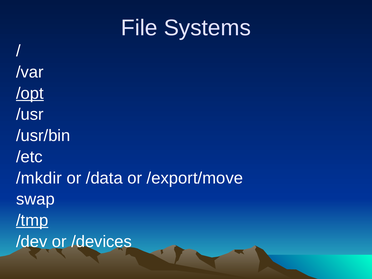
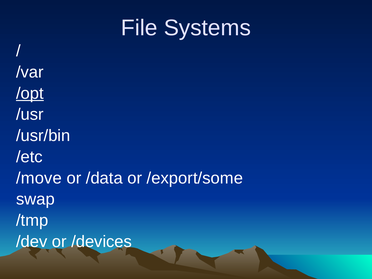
/mkdir: /mkdir -> /move (39, 178)
/export/move: /export/move -> /export/some (195, 178)
/tmp underline: present -> none (32, 220)
